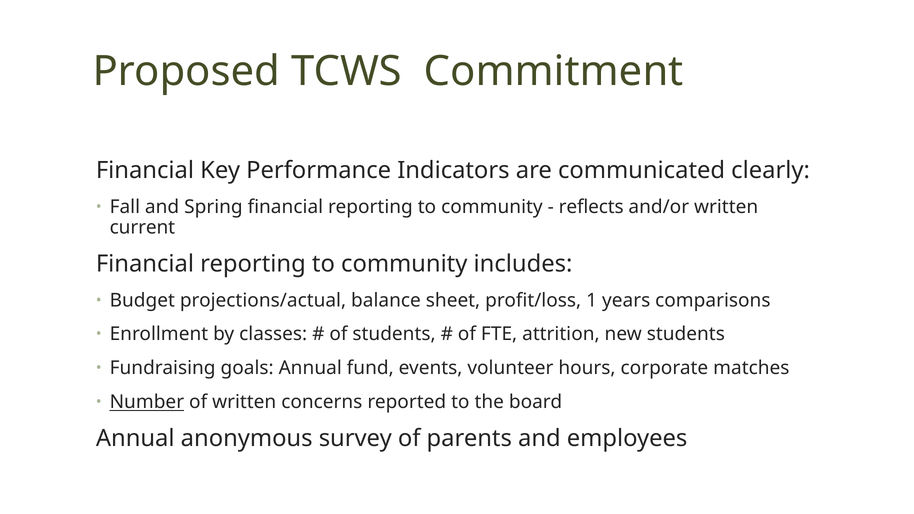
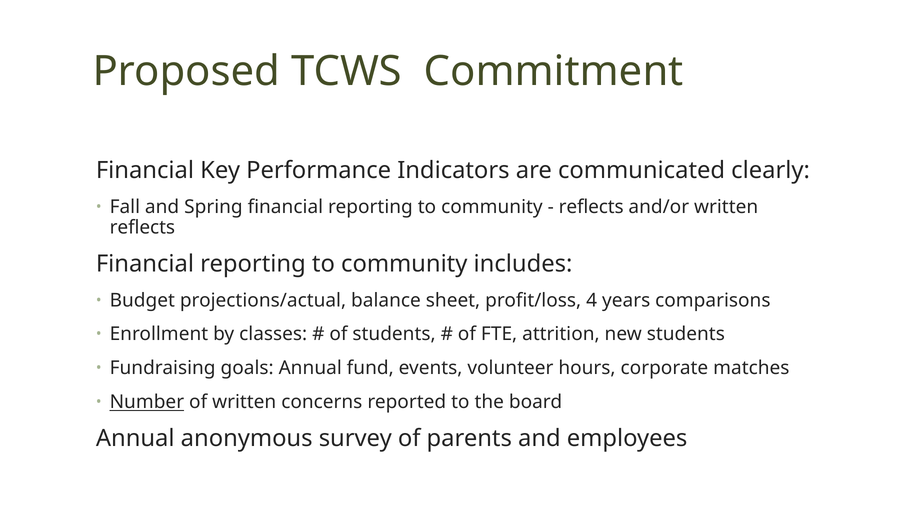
current: current -> reflects (142, 227)
1: 1 -> 4 (592, 300)
